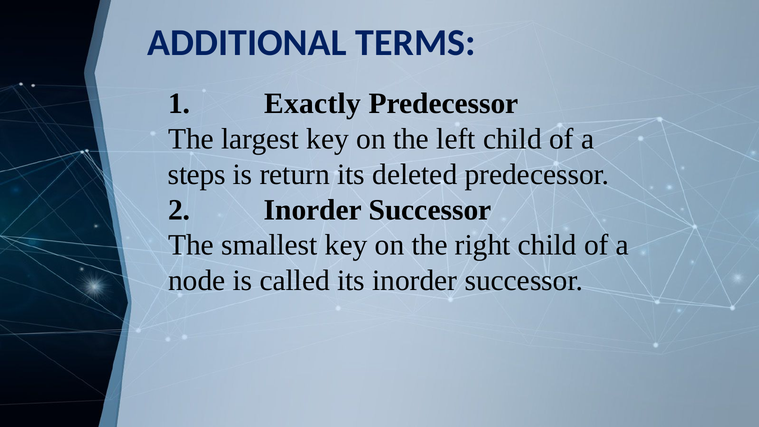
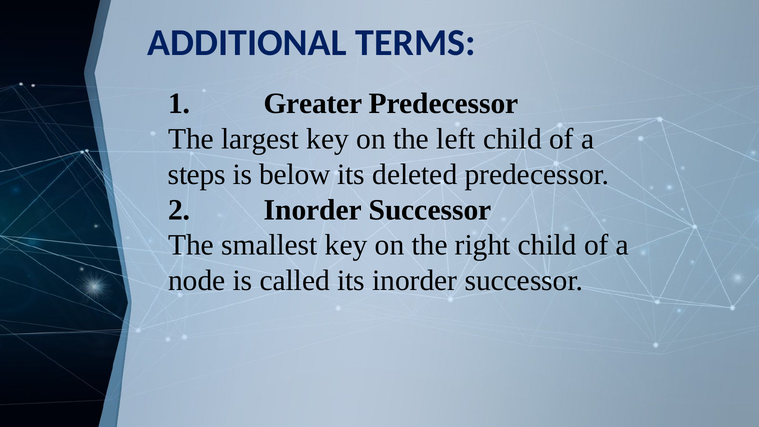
Exactly: Exactly -> Greater (313, 103)
return: return -> below (295, 174)
